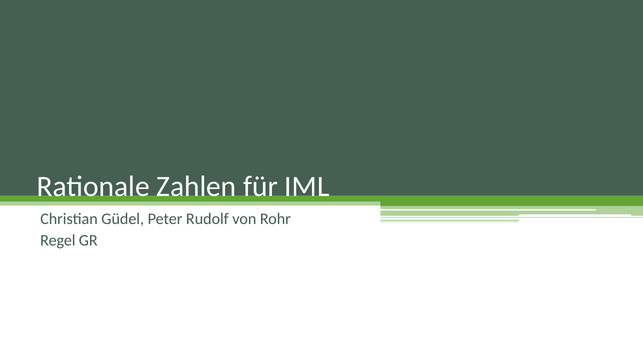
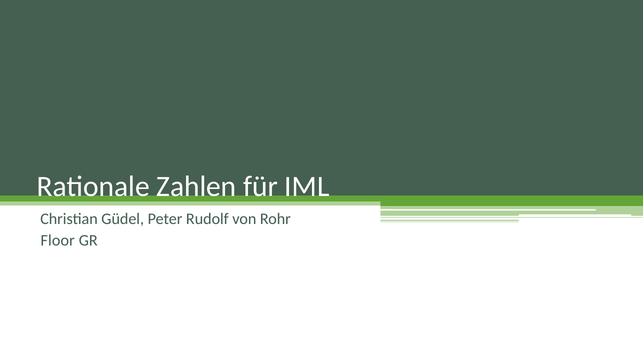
Regel: Regel -> Floor (58, 240)
